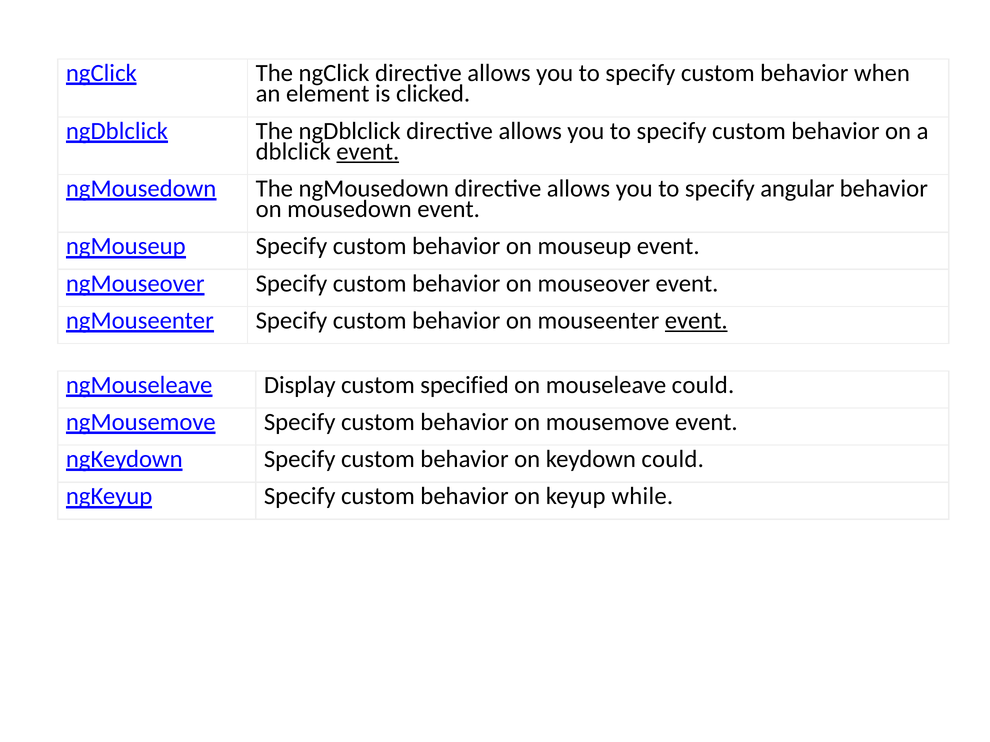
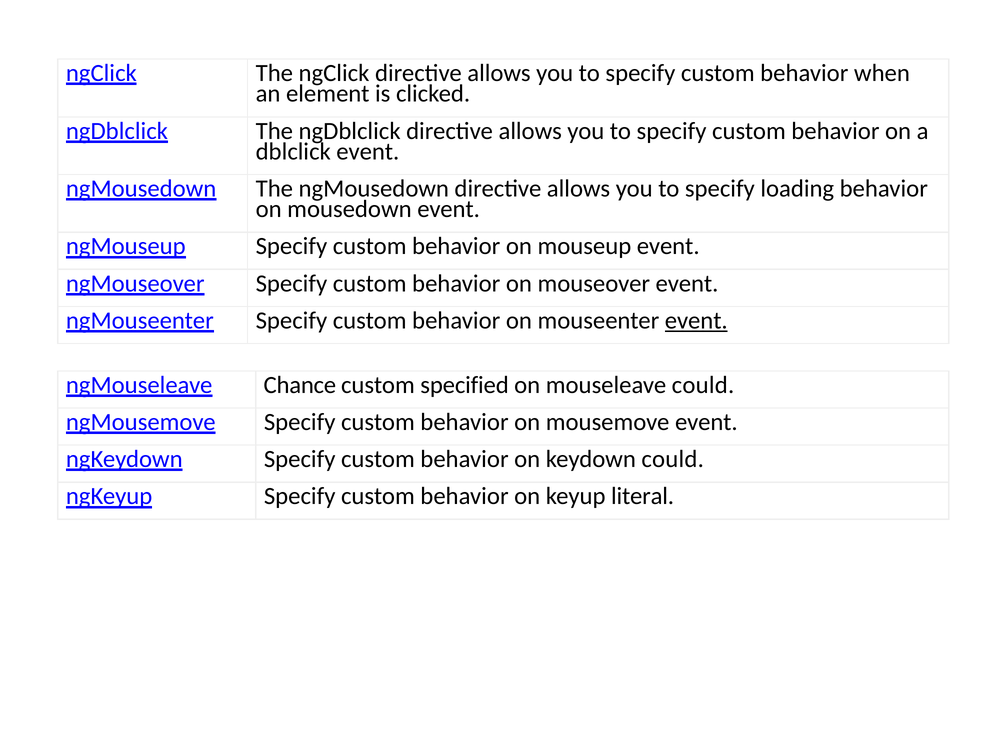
event underline: present -> none (368, 152)
angular: angular -> loading (797, 189)
Display: Display -> Chance (300, 385)
while: while -> literal (643, 497)
